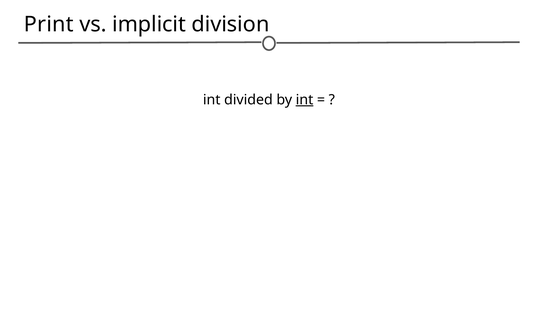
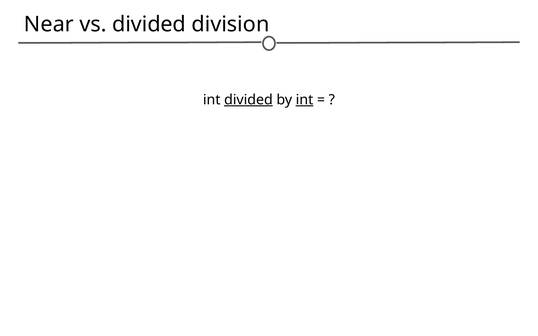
Print: Print -> Near (49, 24)
vs implicit: implicit -> divided (149, 24)
divided underline: none -> present (248, 100)
